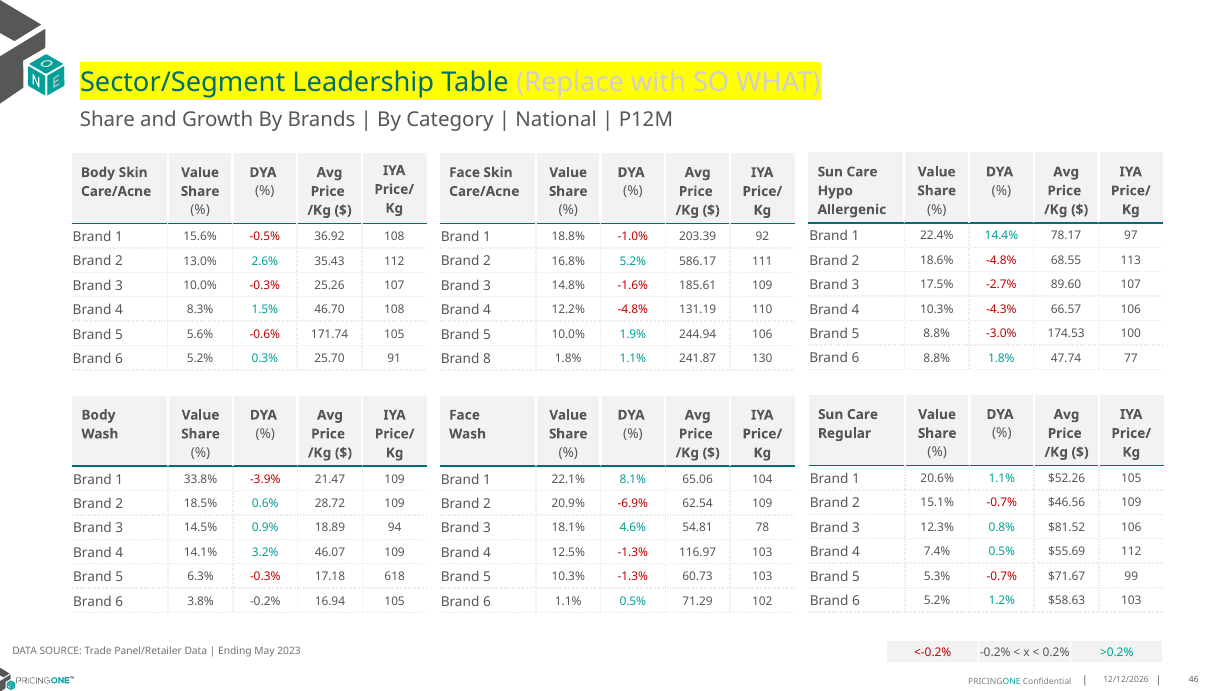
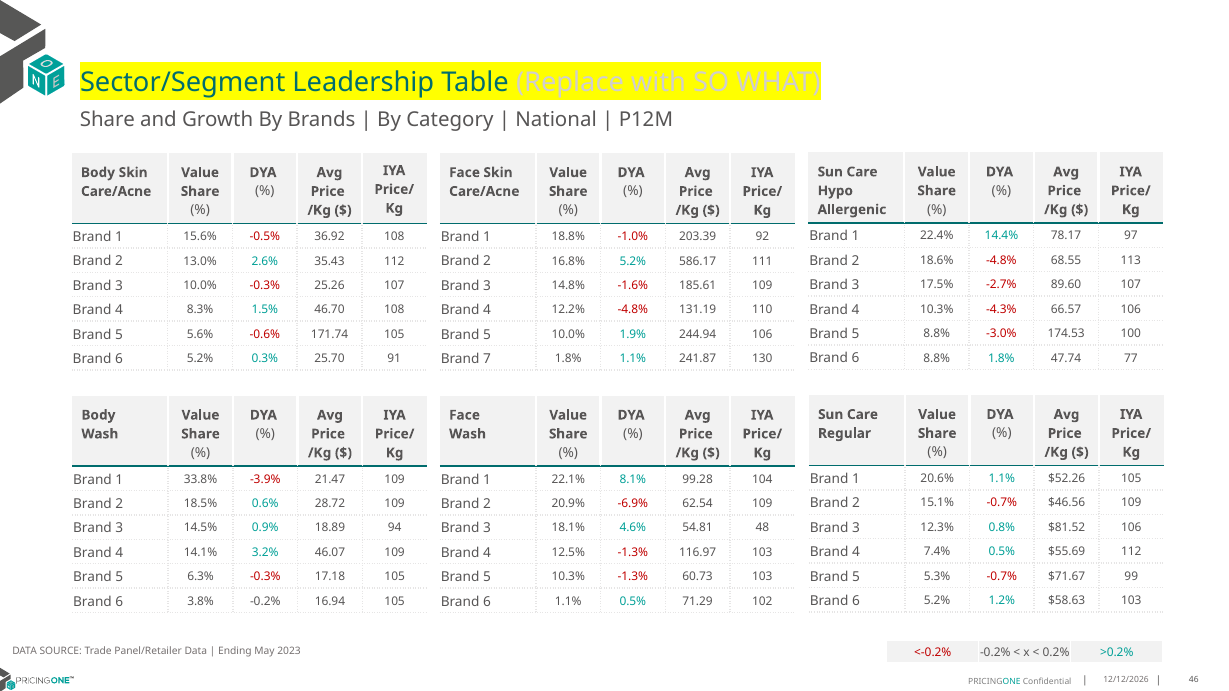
8: 8 -> 7 (487, 359)
65.06: 65.06 -> 99.28 (698, 479)
78: 78 -> 48 (762, 528)
17.18 618: 618 -> 105 (395, 577)
